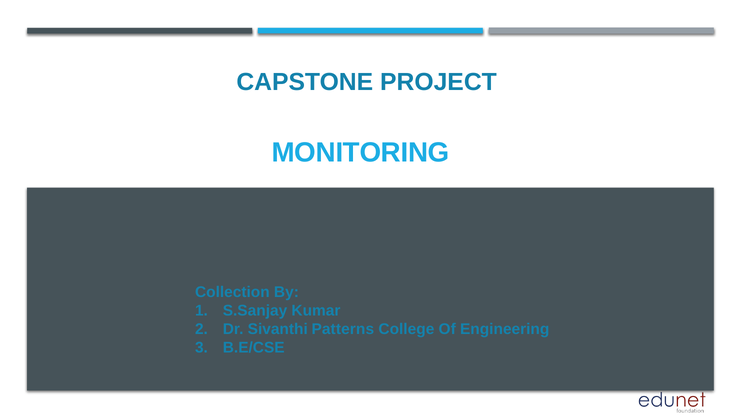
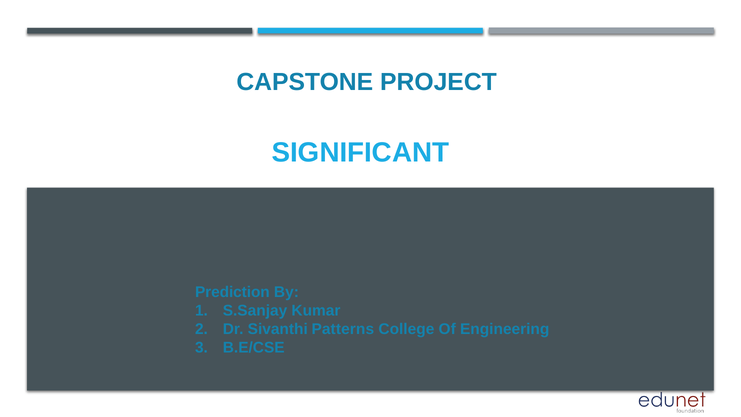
MONITORING: MONITORING -> SIGNIFICANT (360, 153)
Collection: Collection -> Prediction (232, 292)
